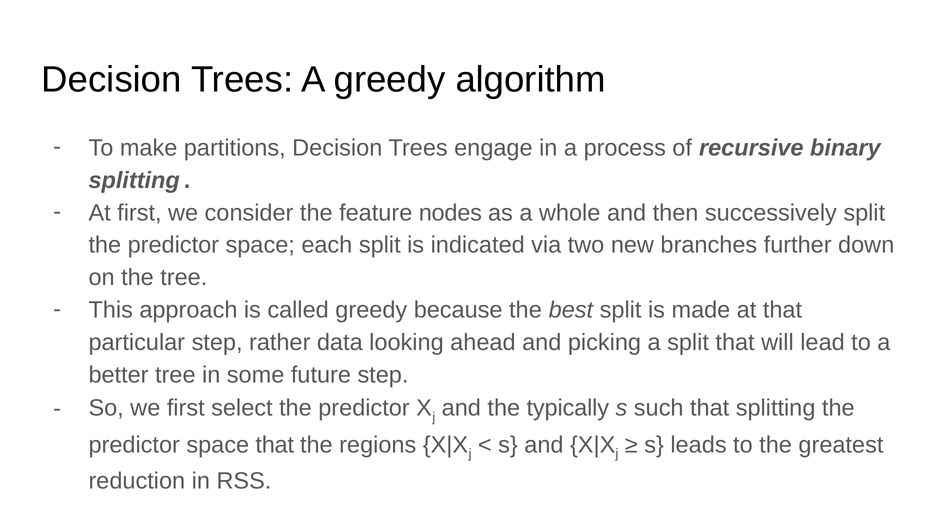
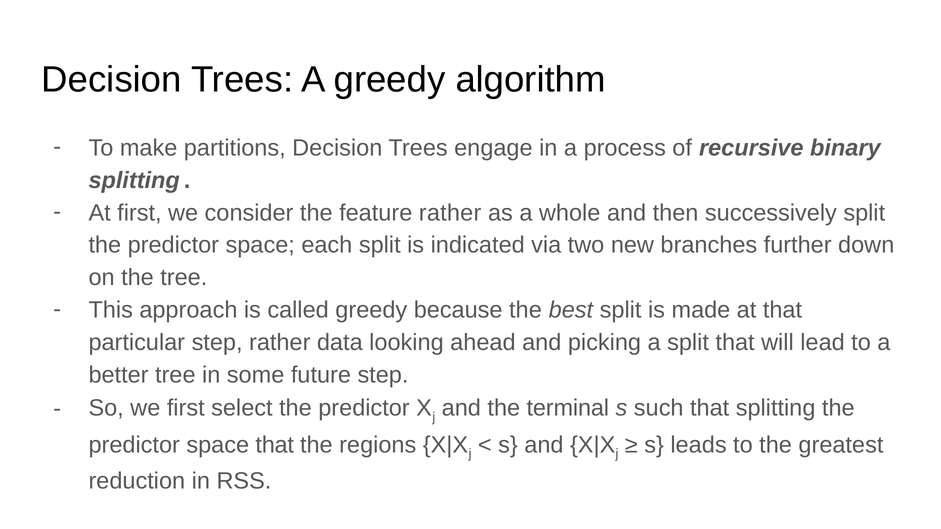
feature nodes: nodes -> rather (450, 213)
typically: typically -> terminal (568, 408)
